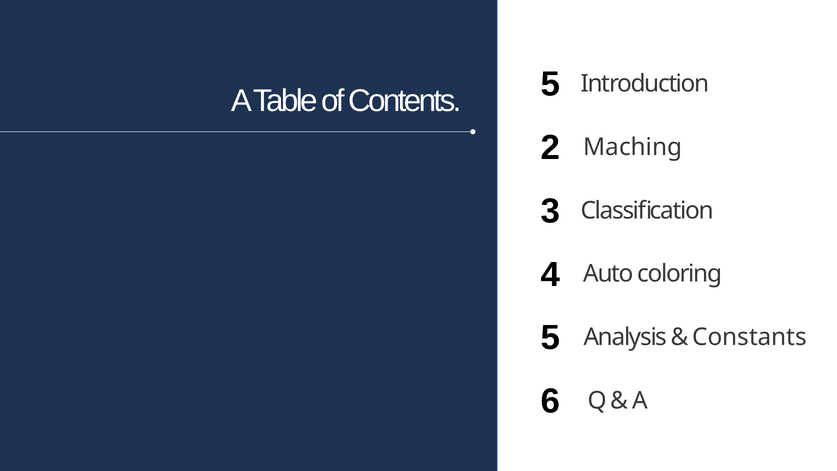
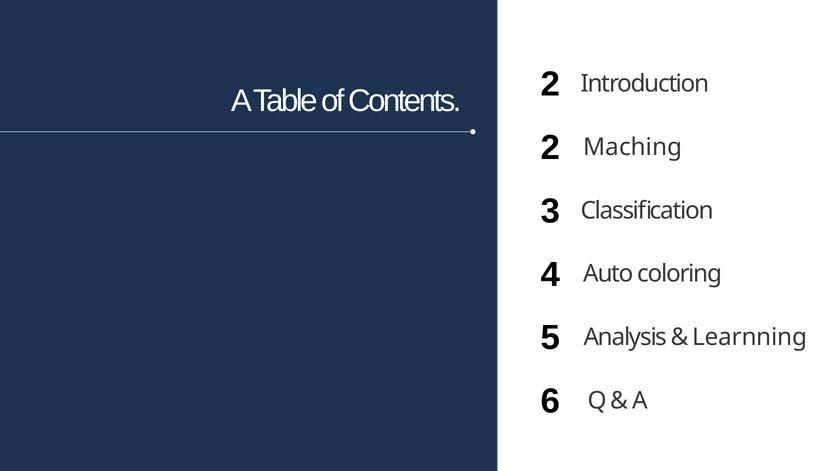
Contents 5: 5 -> 2 (550, 84)
Constants: Constants -> Learnning (750, 337)
